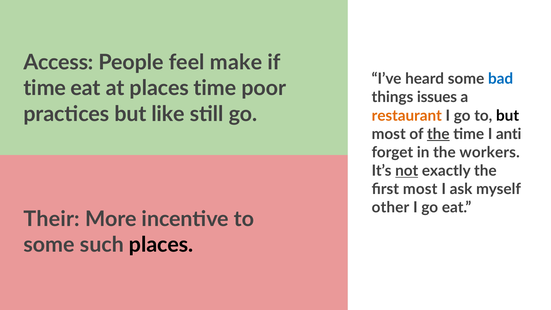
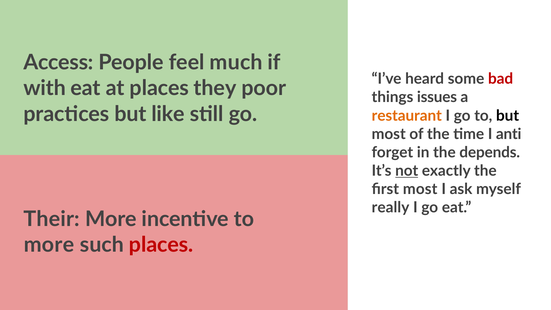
make: make -> much (236, 62)
bad colour: blue -> red (501, 79)
time: time -> with (45, 88)
places time: time -> they (215, 88)
the underline: present -> none (438, 134)
workers: workers -> depends (490, 152)
other: other -> really (391, 207)
some: some -> more (49, 245)
places colour: black -> red (161, 245)
